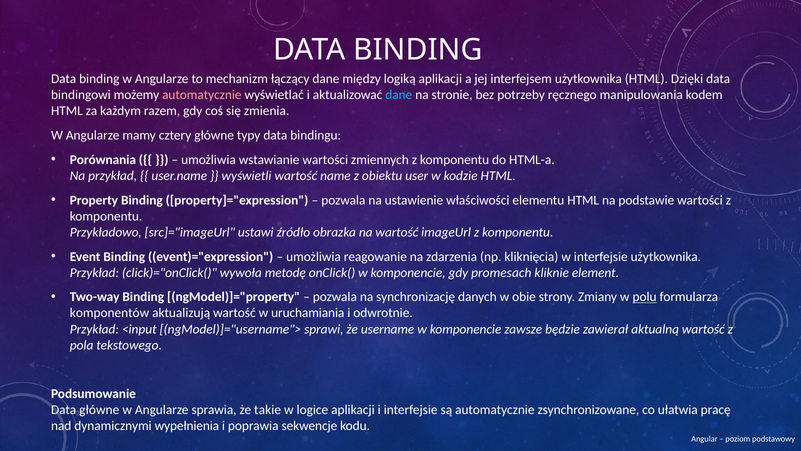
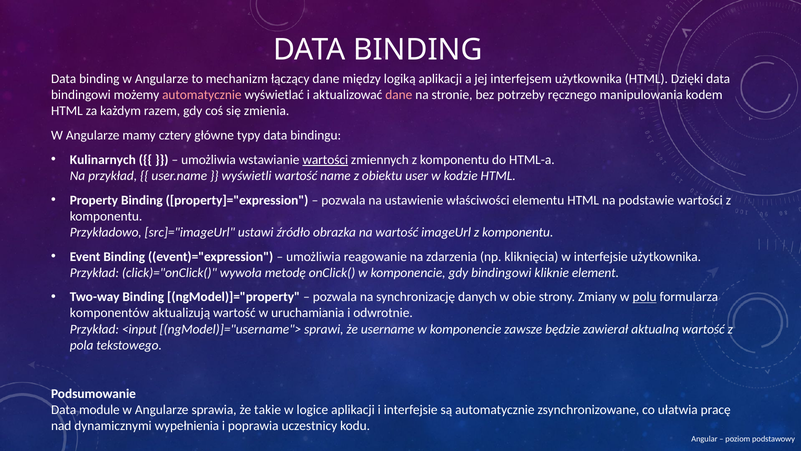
dane colour: light blue -> pink (399, 95)
Porównania: Porównania -> Kulinarnych (103, 160)
wartości underline: none -> present (325, 160)
gdy promesach: promesach -> bindingowi (501, 272)
Data główne: główne -> module (99, 410)
sekwencje: sekwencje -> uczestnicy (309, 426)
